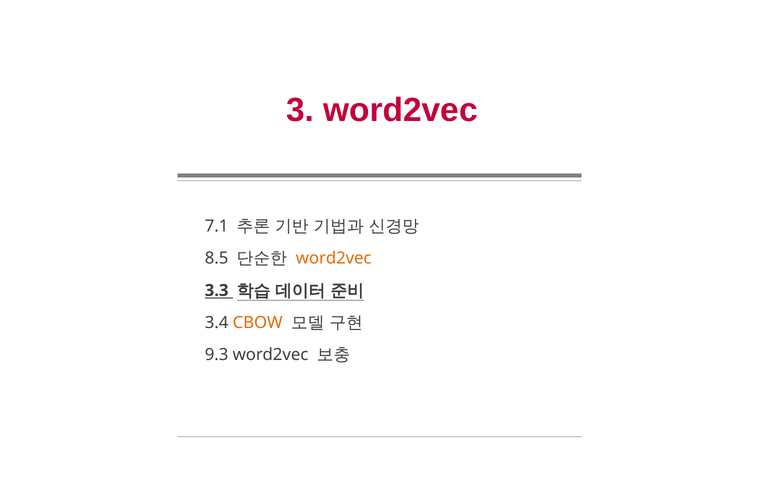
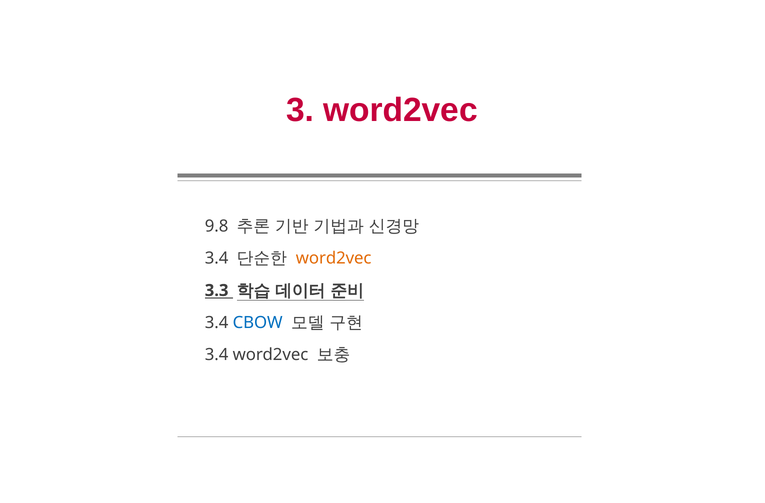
7.1: 7.1 -> 9.8 (217, 226)
8.5: 8.5 -> 3.4 (217, 258)
CBOW colour: orange -> blue (258, 322)
9.3: 9.3 -> 3.4 (217, 354)
